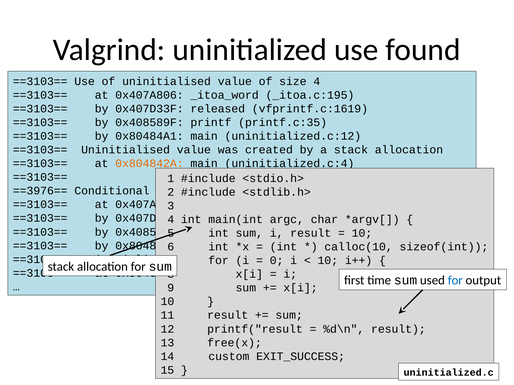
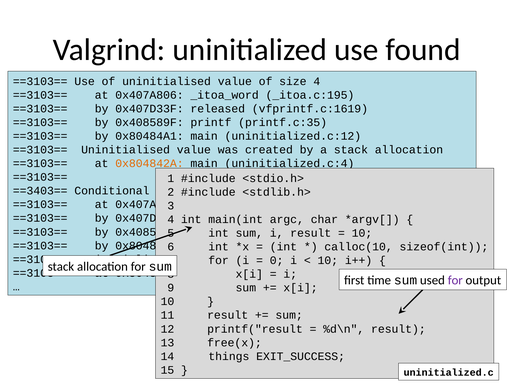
==3976==: ==3976== -> ==3403== (40, 191)
for colour: blue -> purple (455, 281)
custom: custom -> things (229, 357)
